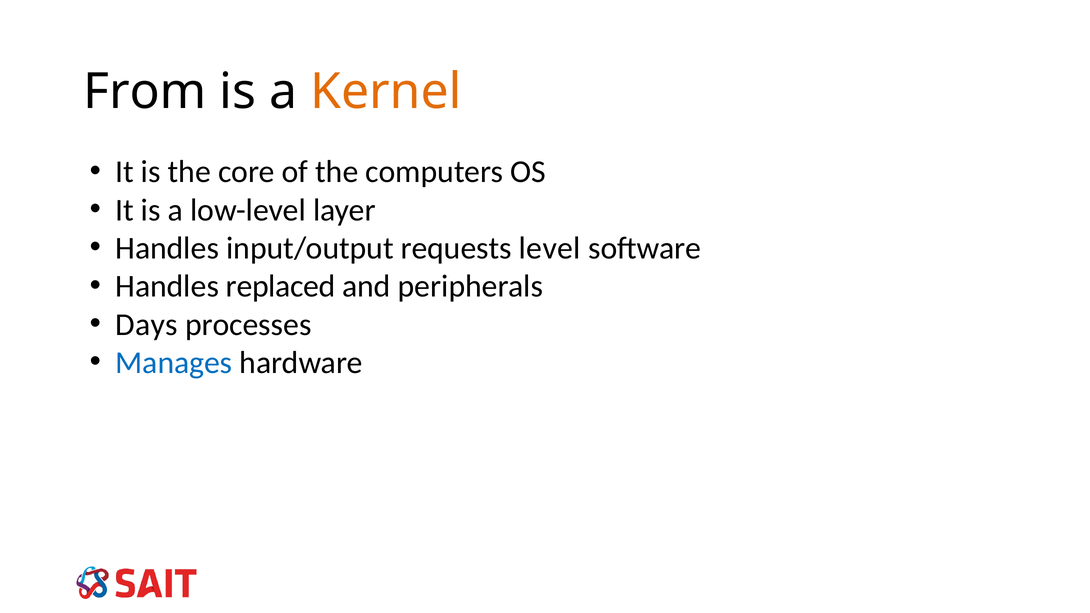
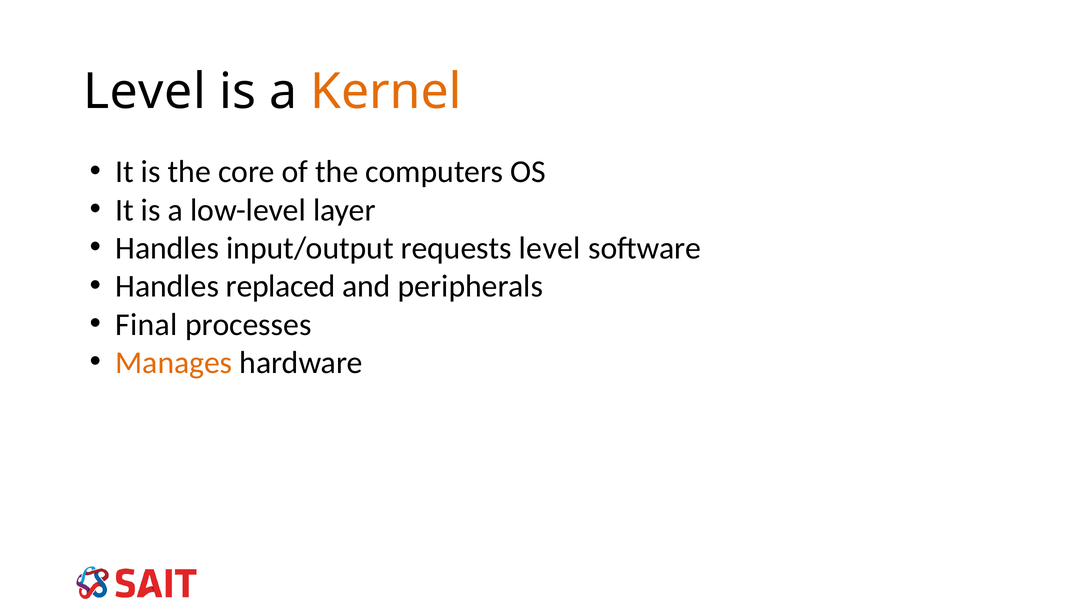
From: From -> Level (145, 92)
Days: Days -> Final (147, 325)
Manages colour: blue -> orange (174, 363)
